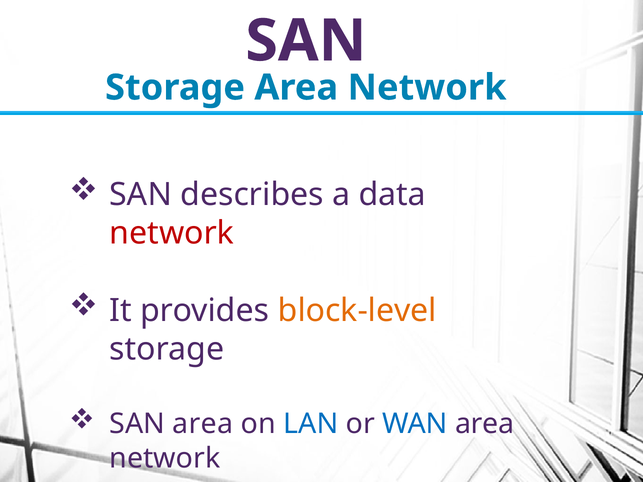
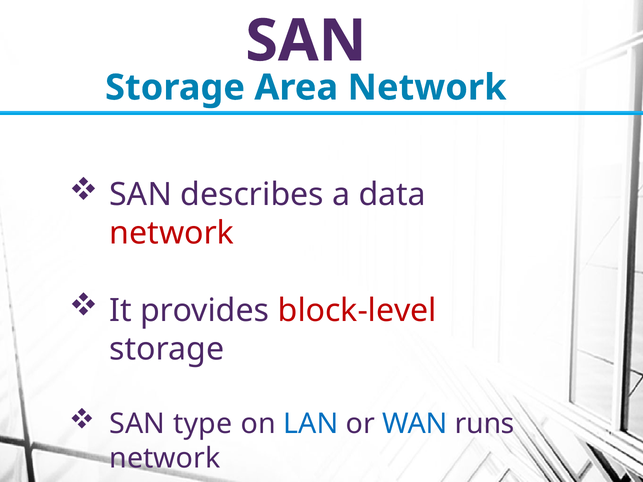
block-level colour: orange -> red (357, 311)
SAN area: area -> type (203, 424)
WAN area: area -> runs (485, 424)
